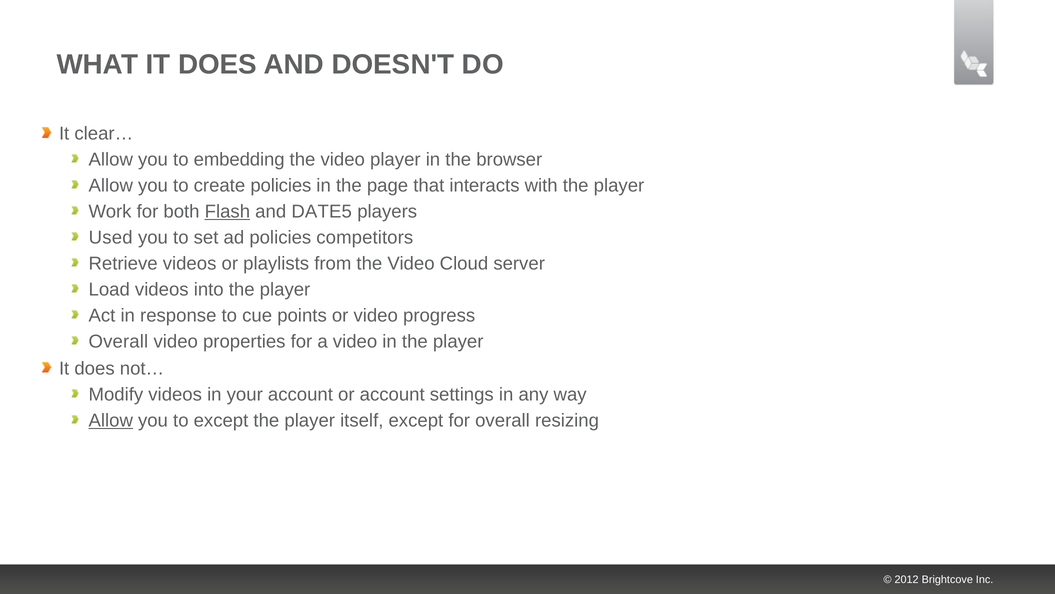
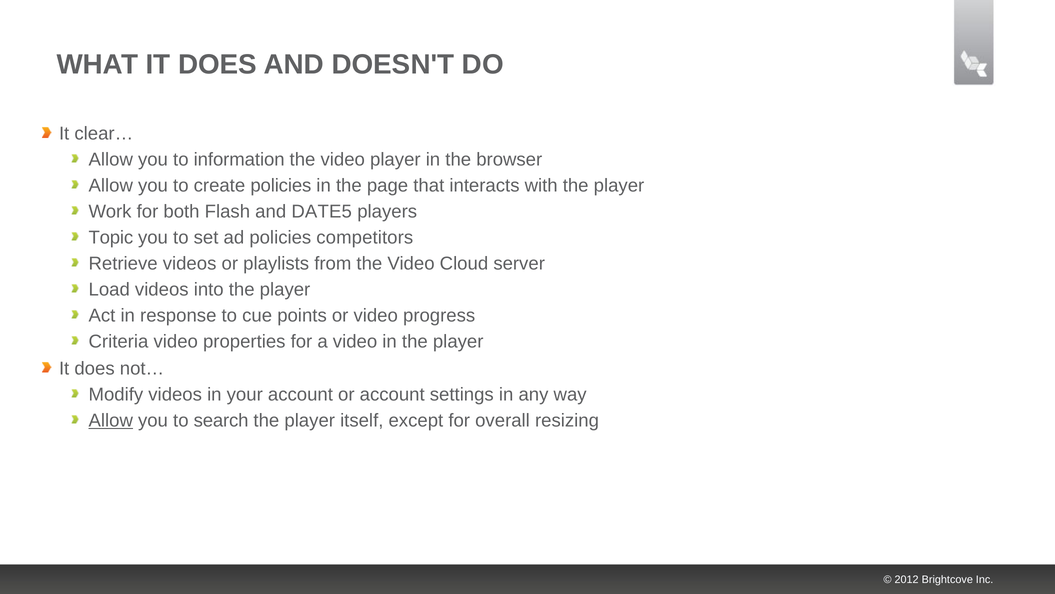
embedding: embedding -> information (239, 159)
Flash underline: present -> none (227, 211)
Used: Used -> Topic (111, 237)
Overall: Overall -> Criteria (118, 341)
to except: except -> search (221, 420)
